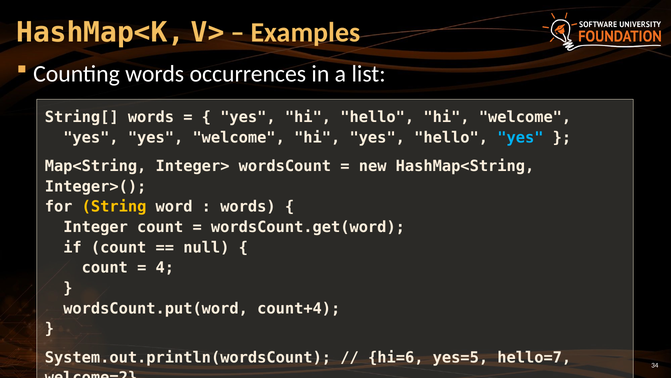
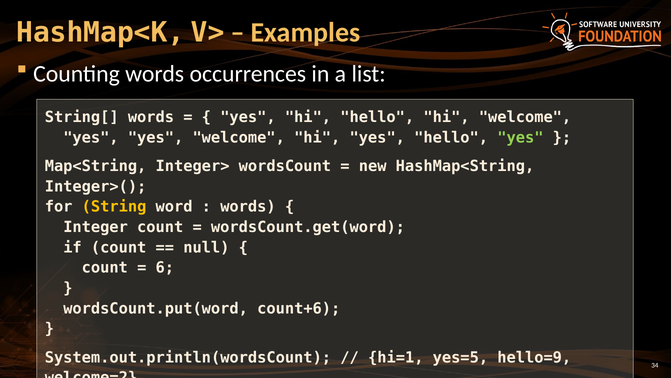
yes colour: light blue -> light green (520, 137)
4: 4 -> 6 (165, 268)
count+4: count+4 -> count+6 (299, 308)
hi=6: hi=6 -> hi=1 (396, 357)
hello=7: hello=7 -> hello=9 (534, 357)
